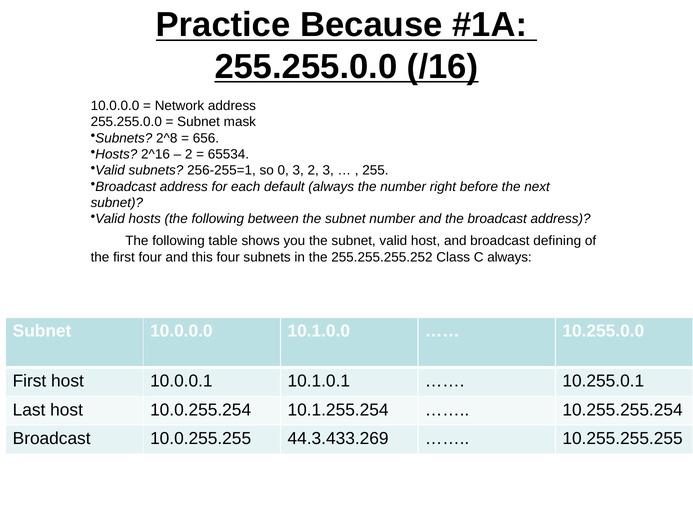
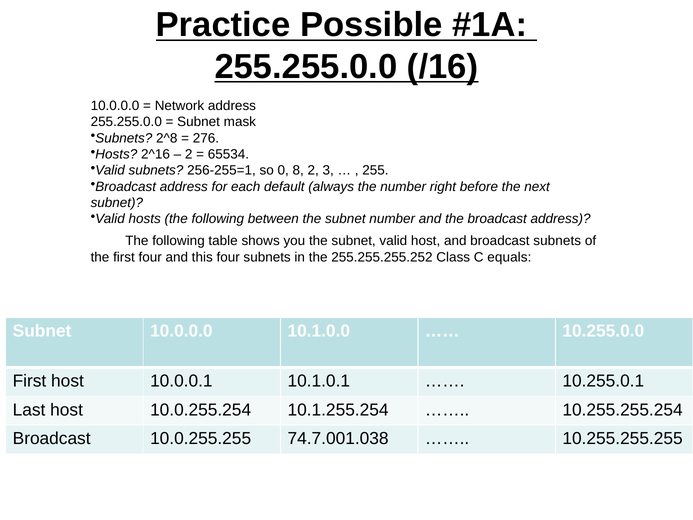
Because: Because -> Possible (371, 25)
656: 656 -> 276 (206, 138)
0 3: 3 -> 8 (298, 170)
broadcast defining: defining -> subnets (557, 241)
C always: always -> equals (509, 257)
44.3.433.269: 44.3.433.269 -> 74.7.001.038 (338, 438)
